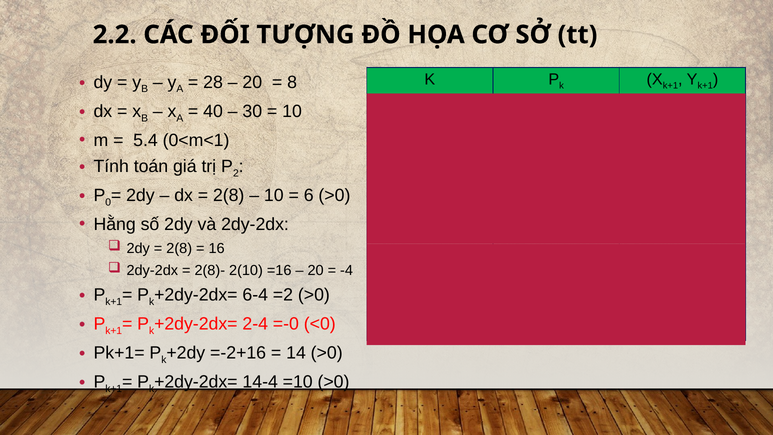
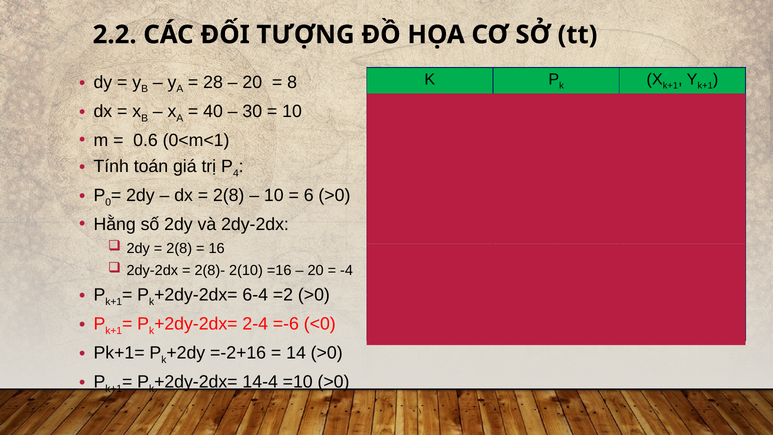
5.4: 5.4 -> 0.6 (146, 140)
2: 2 -> 4 (236, 173)
=-0: =-0 -> =-6 (286, 324)
